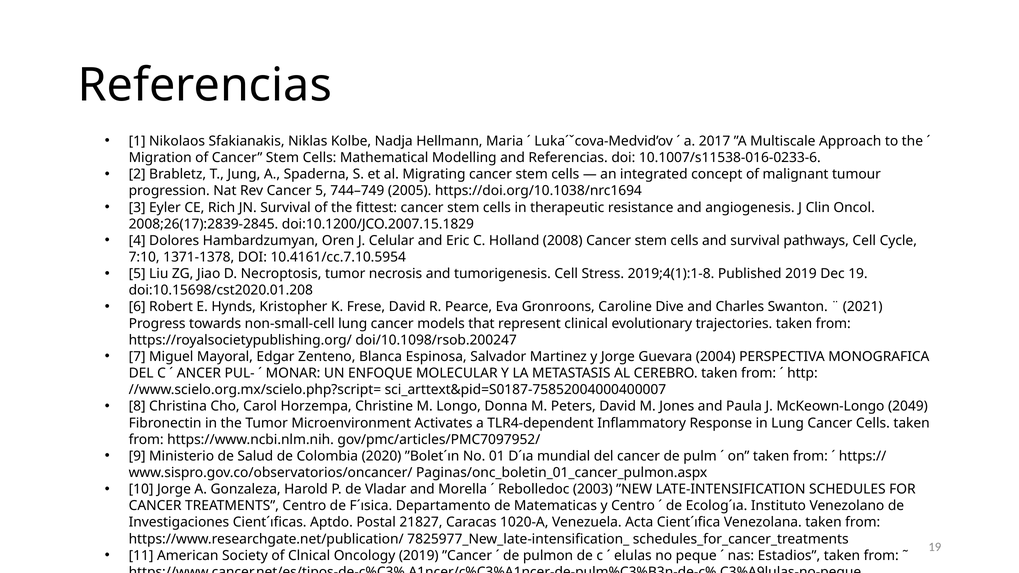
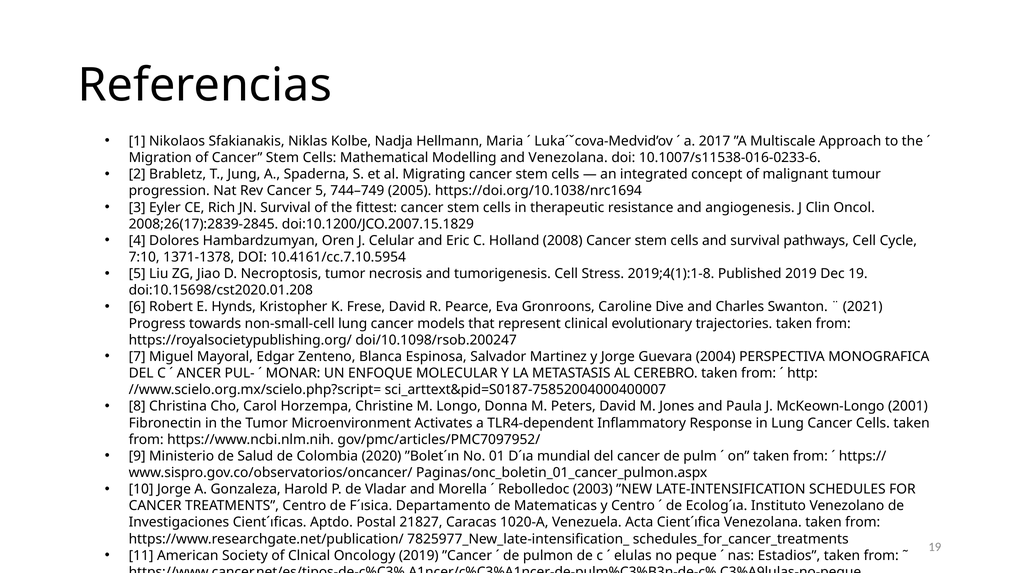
and Referencias: Referencias -> Venezolana (568, 158)
2049: 2049 -> 2001 (908, 407)
